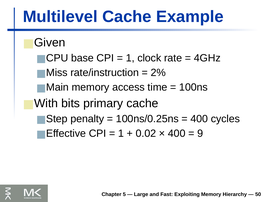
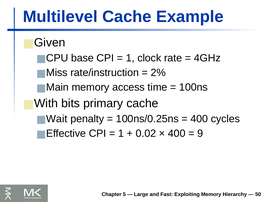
Step: Step -> Wait (57, 119)
